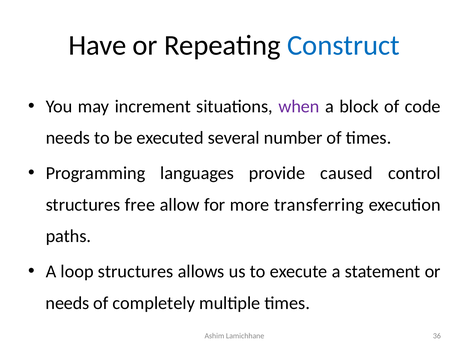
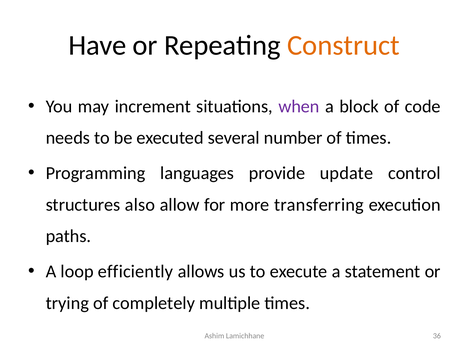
Construct colour: blue -> orange (343, 45)
caused: caused -> update (347, 173)
free: free -> also (140, 205)
loop structures: structures -> efficiently (136, 271)
needs: needs -> trying (67, 303)
